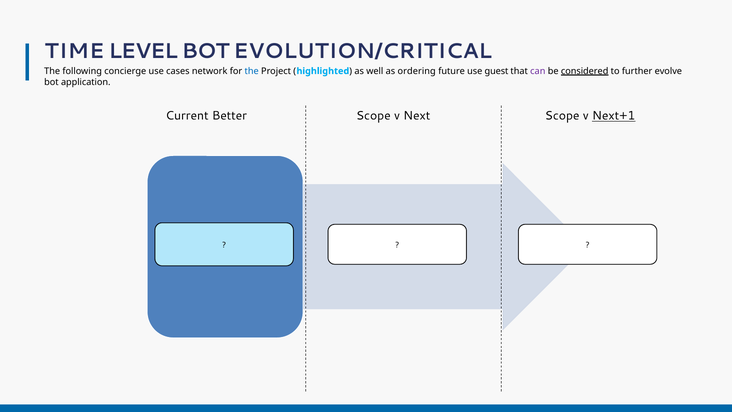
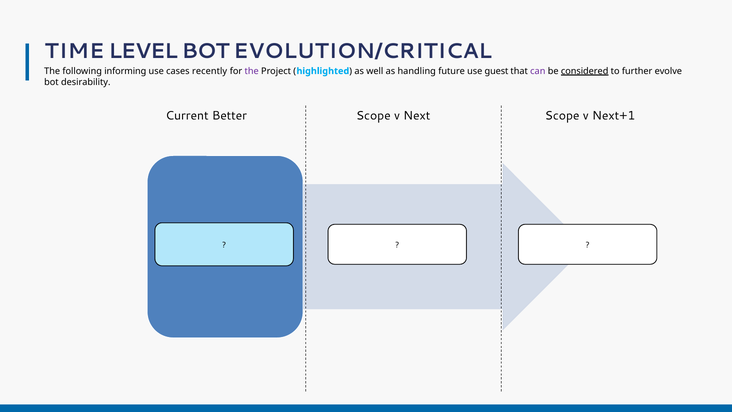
concierge: concierge -> informing (125, 71)
network: network -> recently (210, 71)
the colour: blue -> purple (252, 71)
ordering: ordering -> handling (417, 71)
application: application -> desirability (86, 82)
Next+1 underline: present -> none (614, 116)
